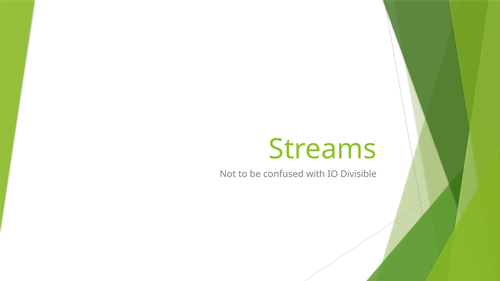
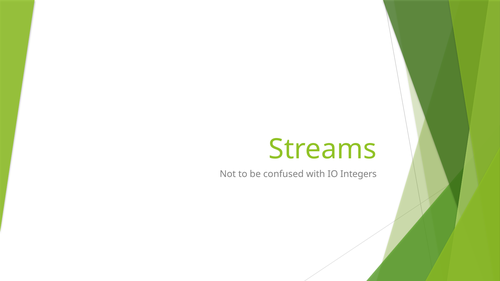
Divisible: Divisible -> Integers (359, 174)
